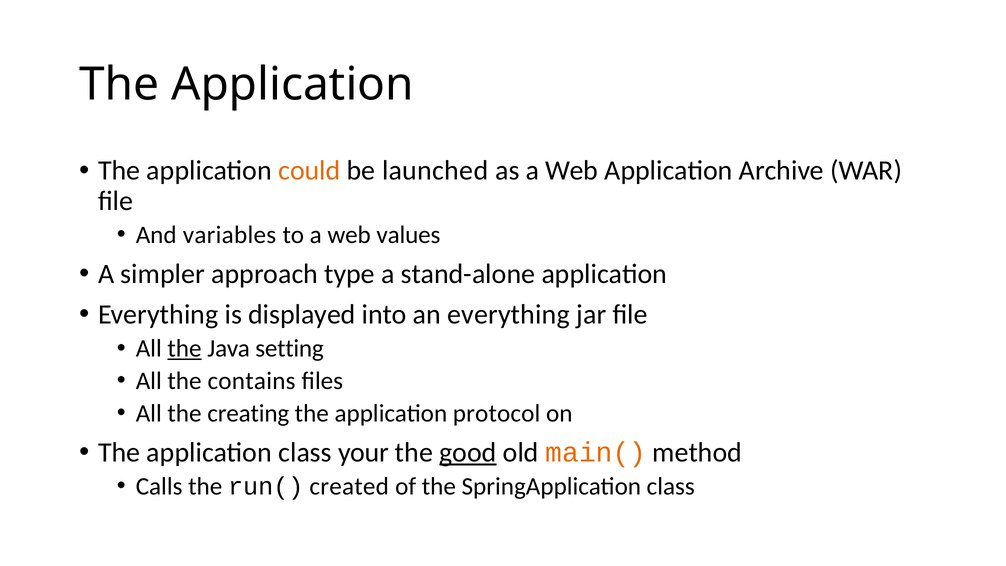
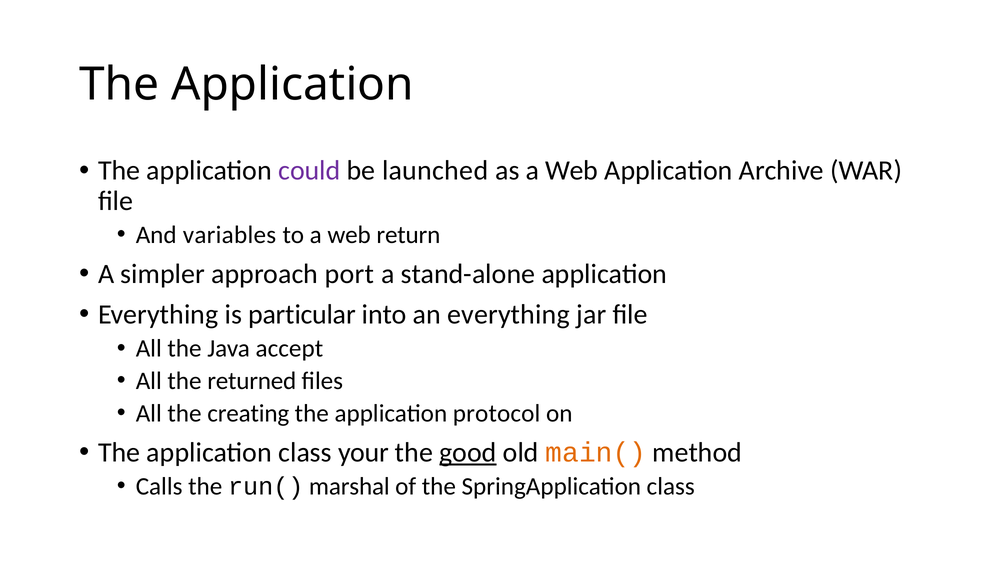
could colour: orange -> purple (309, 171)
values: values -> return (408, 235)
type: type -> port (349, 274)
displayed: displayed -> particular (302, 315)
the underline: present -> none (185, 348)
setting: setting -> accept (289, 348)
contains: contains -> returned (252, 381)
created: created -> marshal (349, 486)
